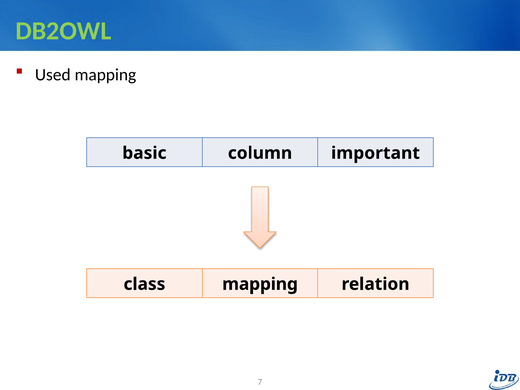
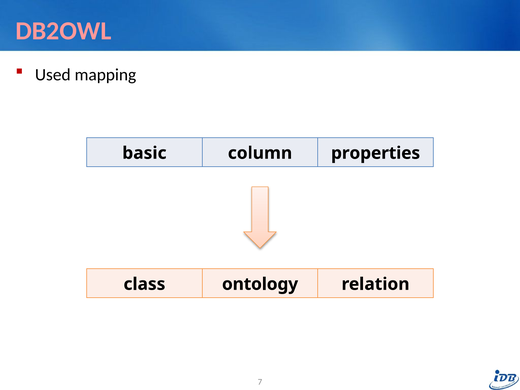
DB2OWL colour: light green -> pink (63, 31)
important: important -> properties (376, 153)
class mapping: mapping -> ontology (260, 284)
